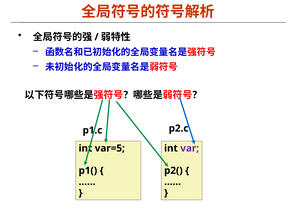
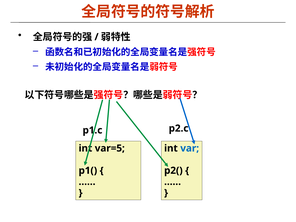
var colour: purple -> blue (190, 148)
